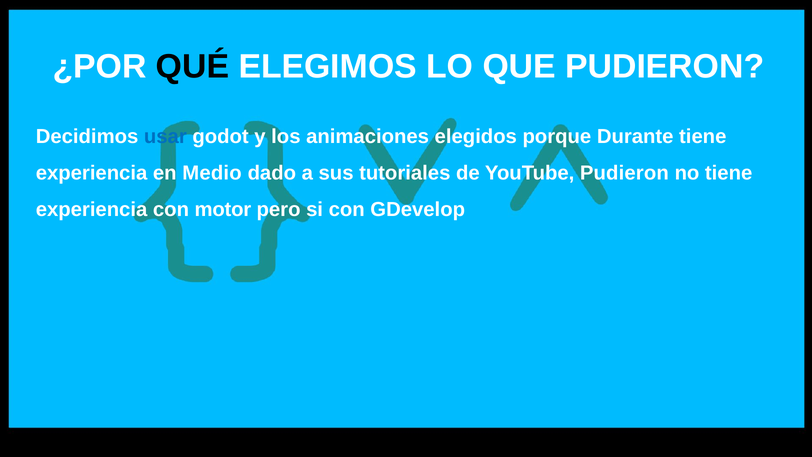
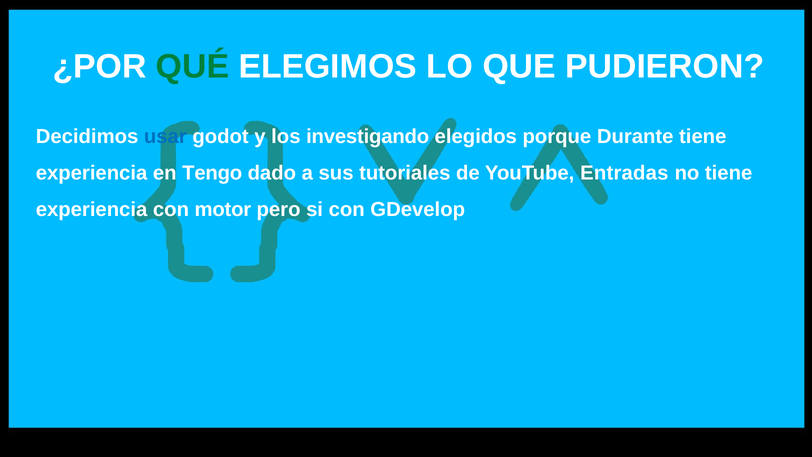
QUÉ colour: black -> green (192, 67)
animaciones: animaciones -> investigando (368, 136)
Medio: Medio -> Tengo (212, 173)
YouTube Pudieron: Pudieron -> Entradas (624, 173)
